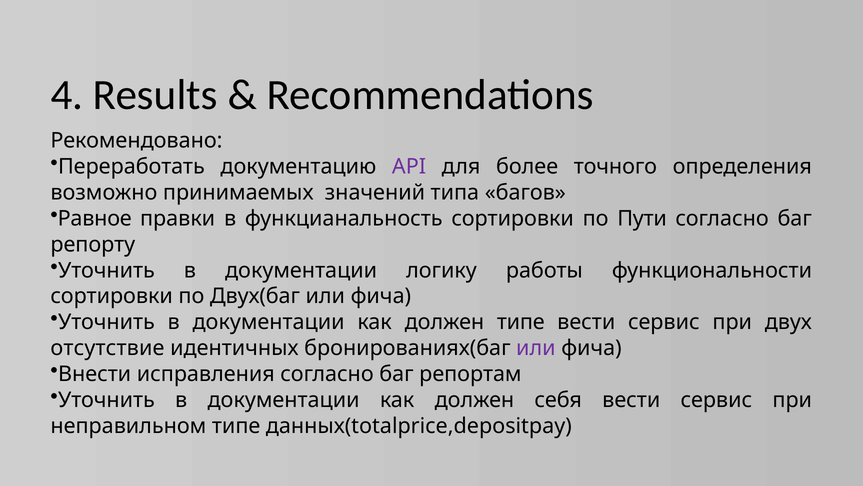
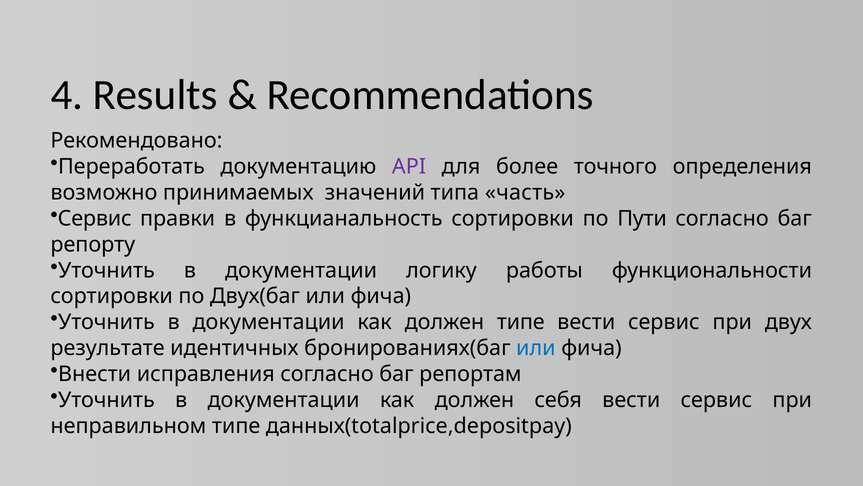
багов: багов -> часть (525, 192)
Равное: Равное -> Сервис (95, 218)
отсутствие: отсутствие -> результате (108, 348)
или colour: purple -> blue (536, 348)
